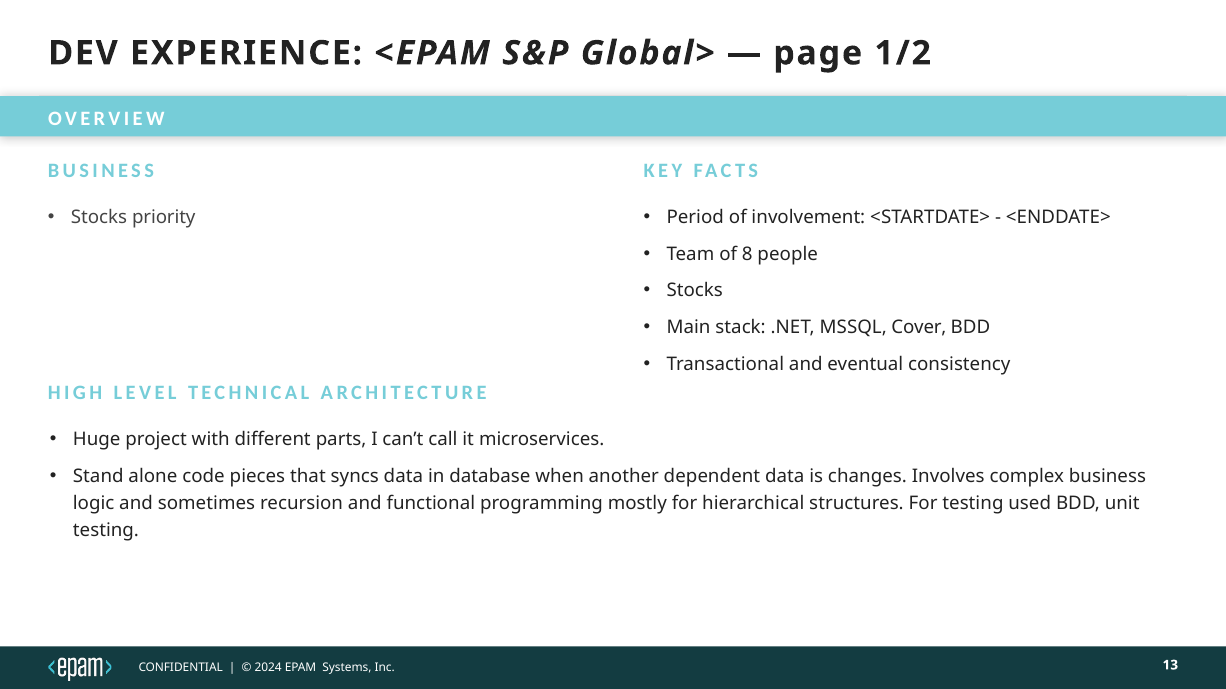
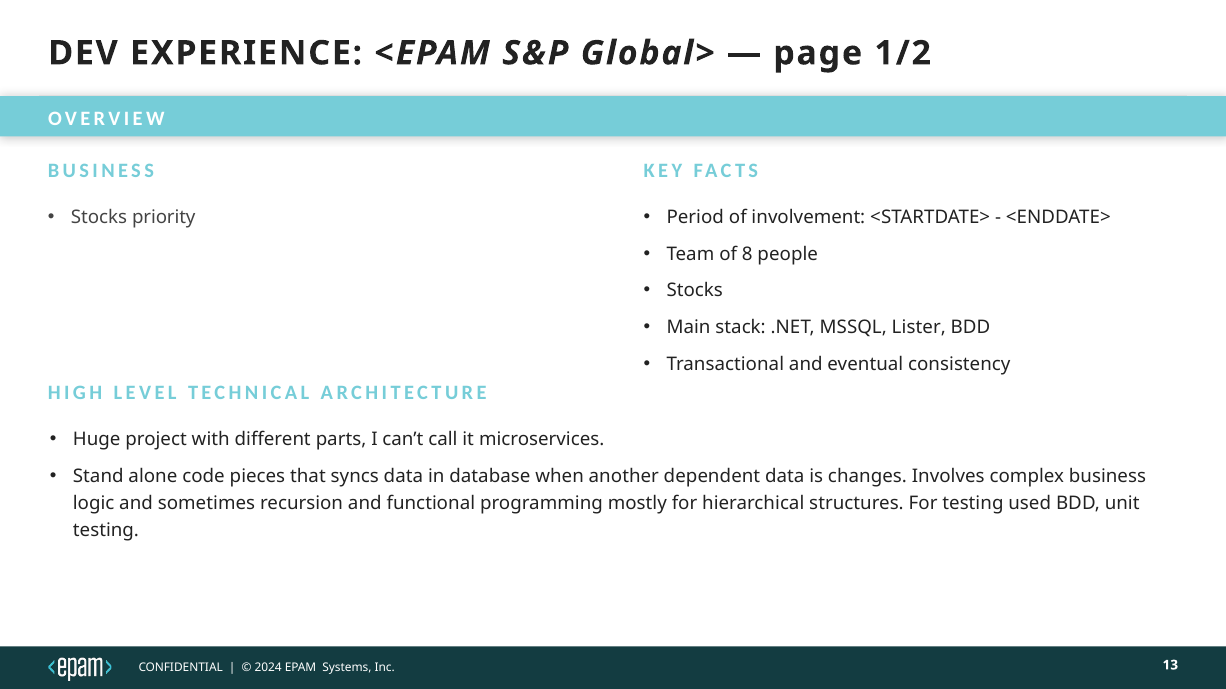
Cover: Cover -> Lister (919, 328)
